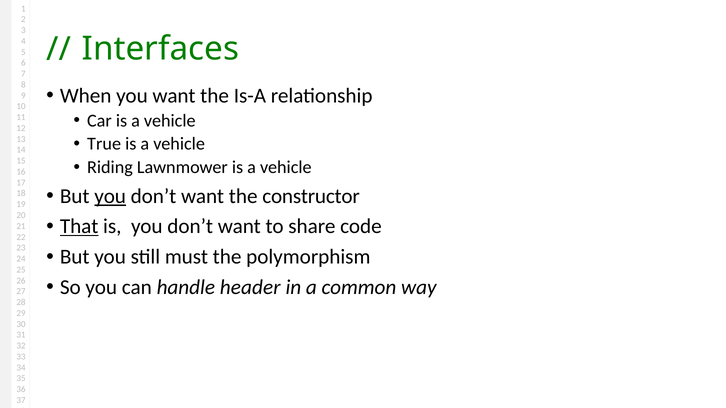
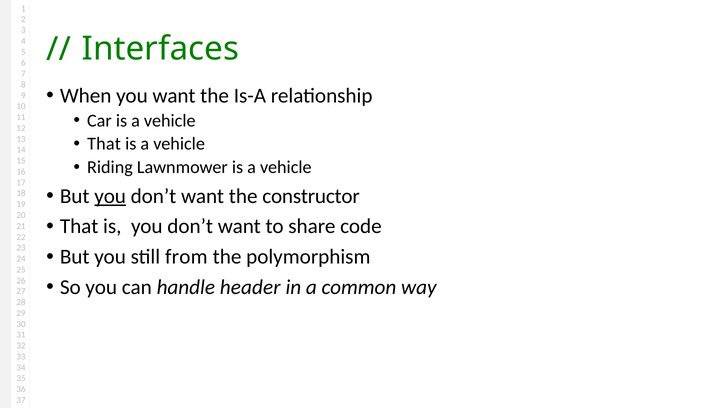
True: True -> That (104, 144)
That underline: present -> none (79, 227)
must: must -> from (186, 257)
